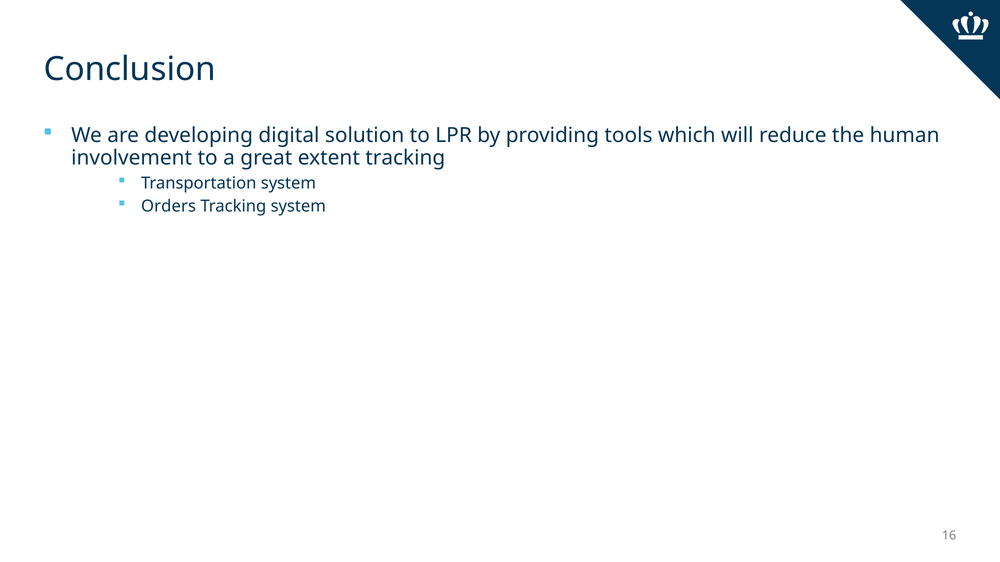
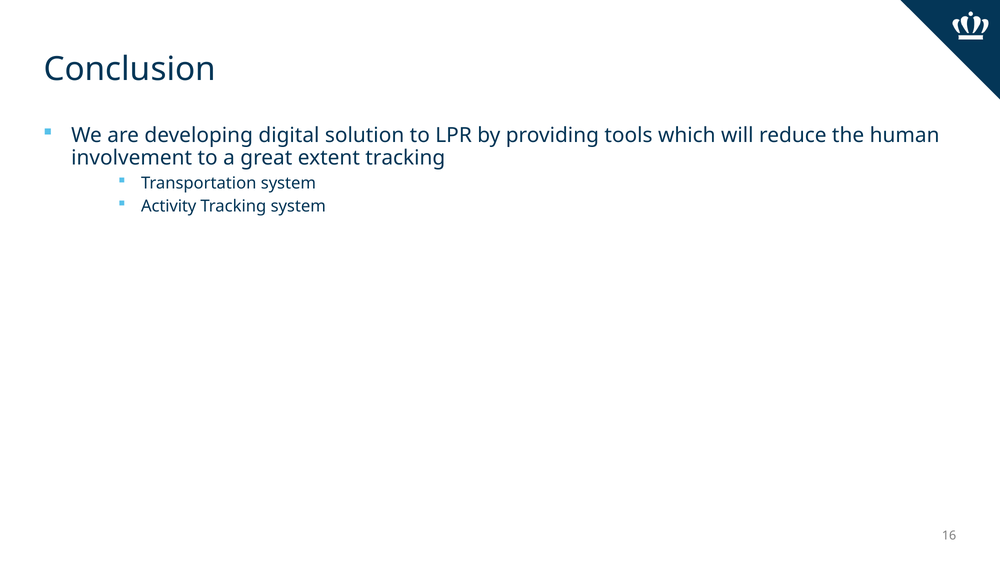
Orders: Orders -> Activity (169, 206)
